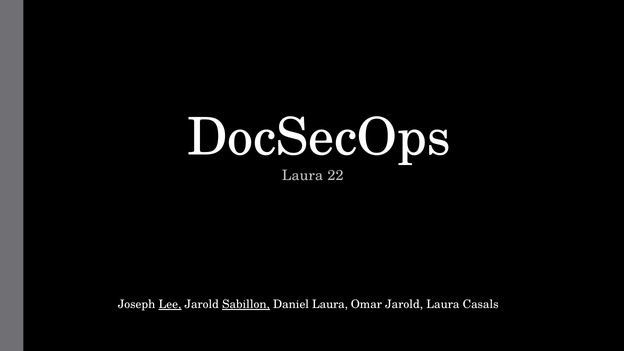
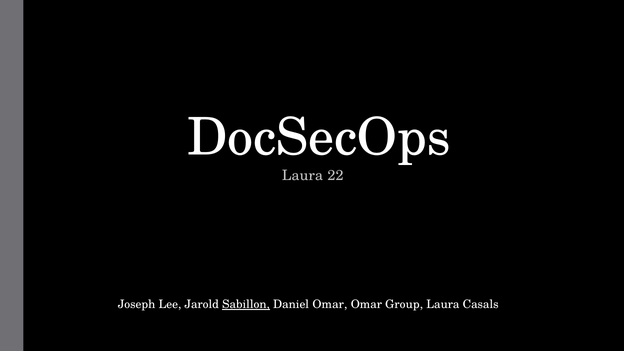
Lee underline: present -> none (170, 305)
Daniel Laura: Laura -> Omar (330, 305)
Omar Jarold: Jarold -> Group (404, 305)
